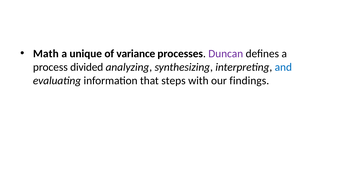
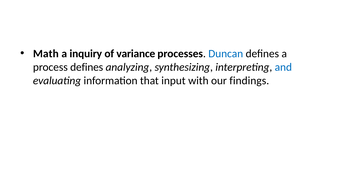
unique: unique -> inquiry (86, 54)
Duncan colour: purple -> blue (226, 54)
process divided: divided -> defines (87, 67)
steps: steps -> input (173, 81)
